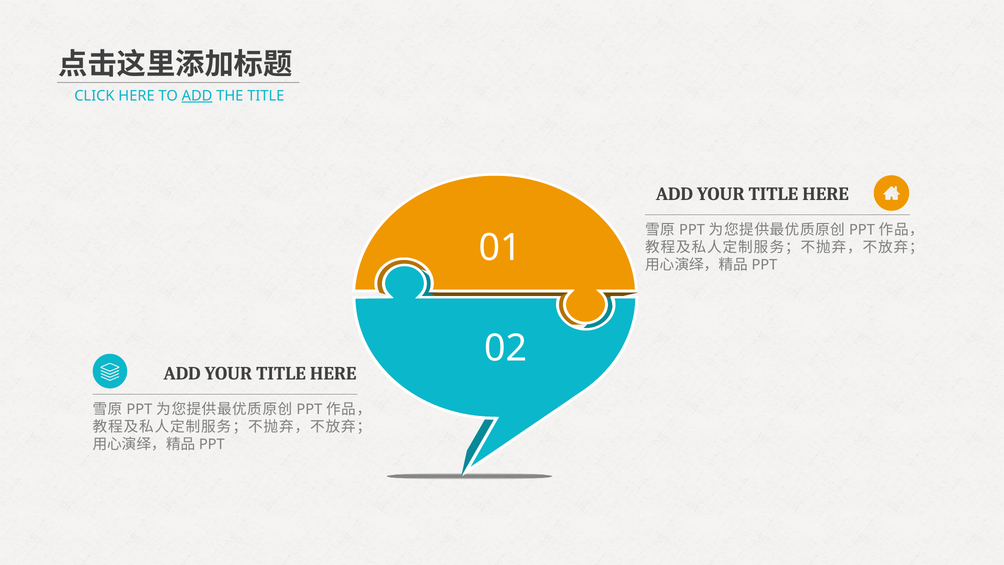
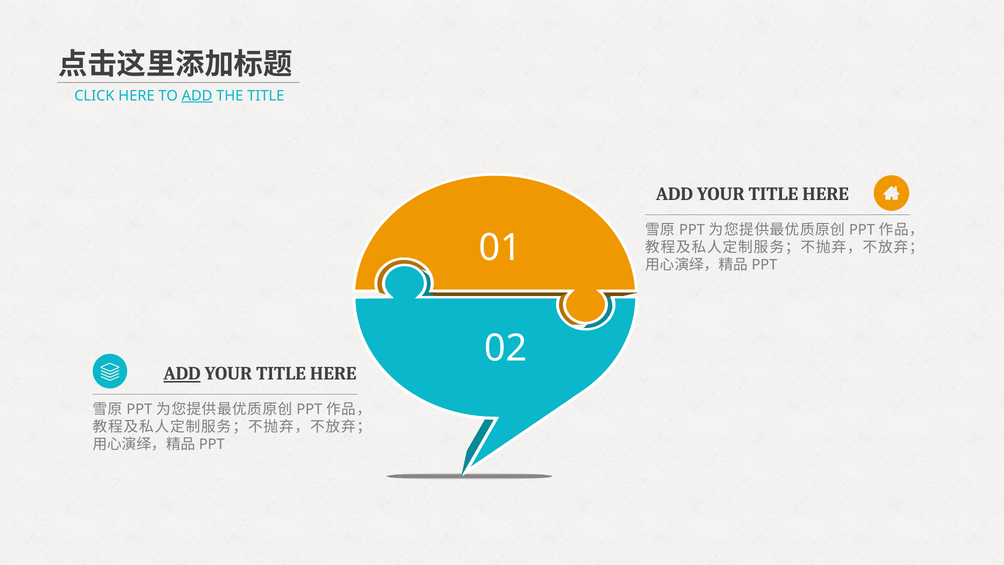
ADD underline: none -> present (182, 374)
